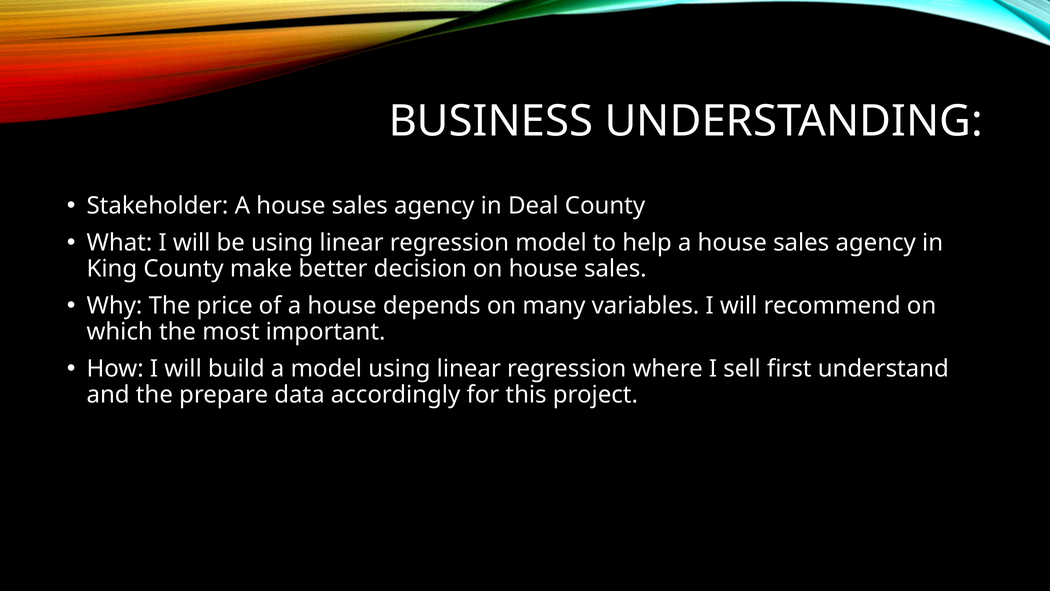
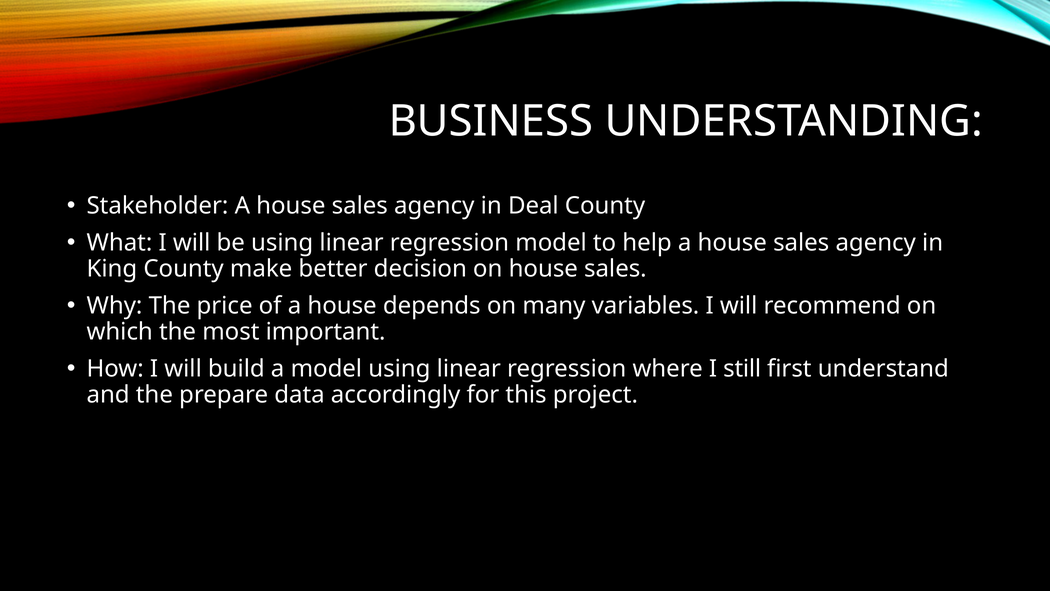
sell: sell -> still (742, 369)
